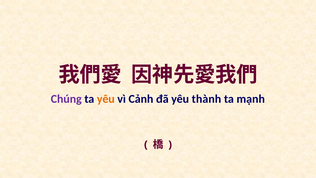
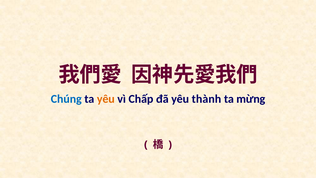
Chúng colour: purple -> blue (66, 99)
Cảnh: Cảnh -> Chấp (141, 99)
mạnh: mạnh -> mừng (251, 99)
